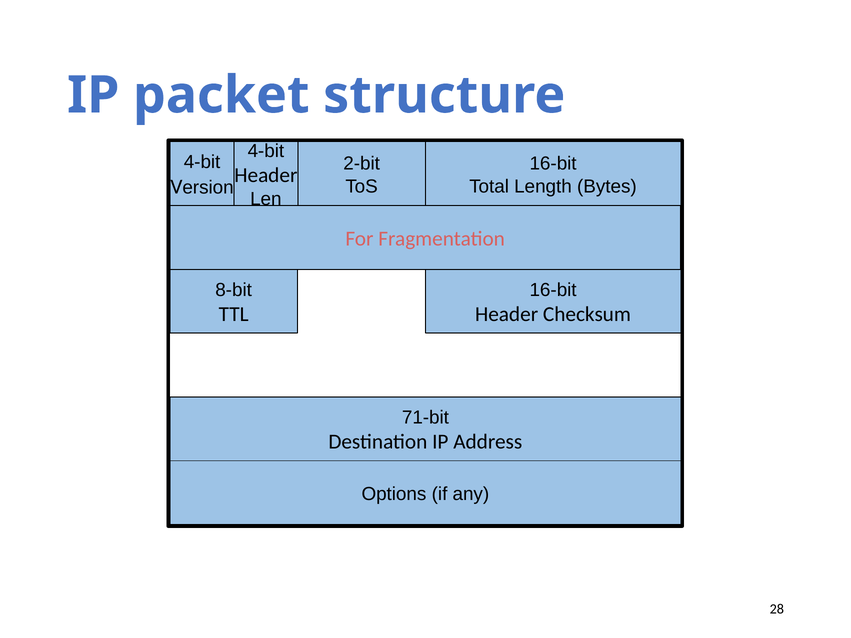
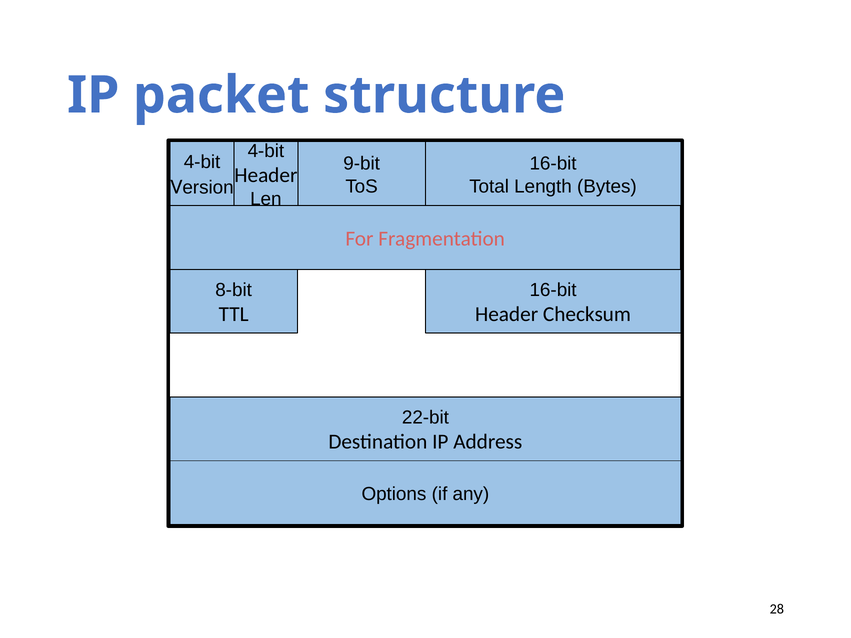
2-bit: 2-bit -> 9-bit (362, 164)
71-bit: 71-bit -> 22-bit (425, 418)
